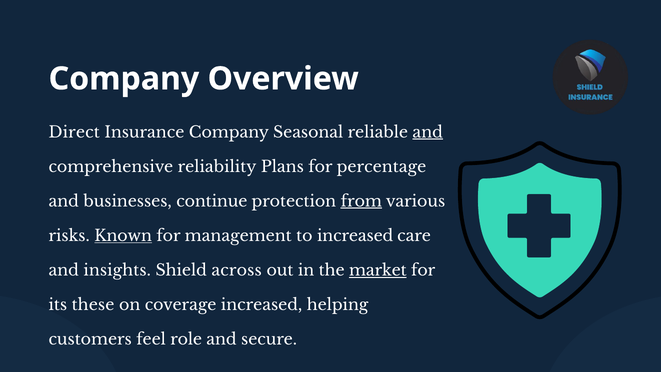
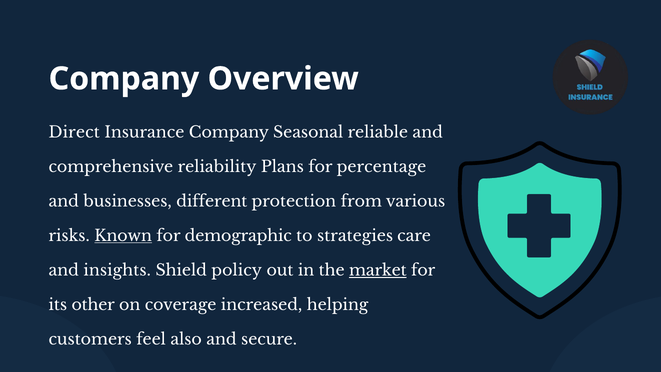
and underline: present -> none (428, 132)
continue: continue -> different (212, 201)
from underline: present -> none (361, 201)
management: management -> demographic (238, 236)
to increased: increased -> strategies (355, 236)
across: across -> policy (237, 270)
these: these -> other (93, 305)
role: role -> also (186, 339)
